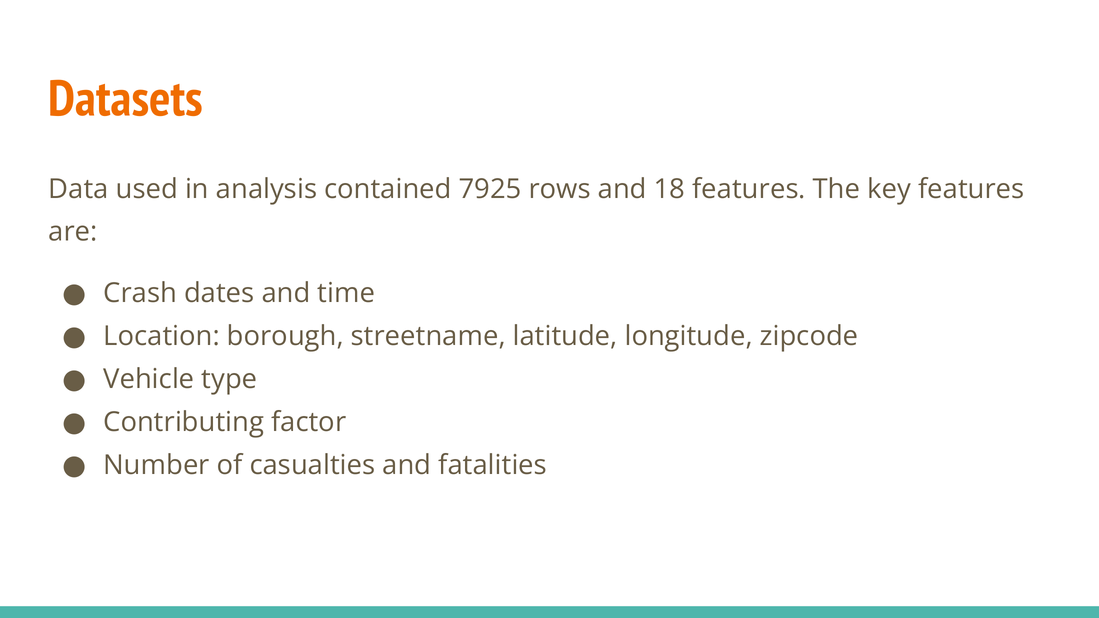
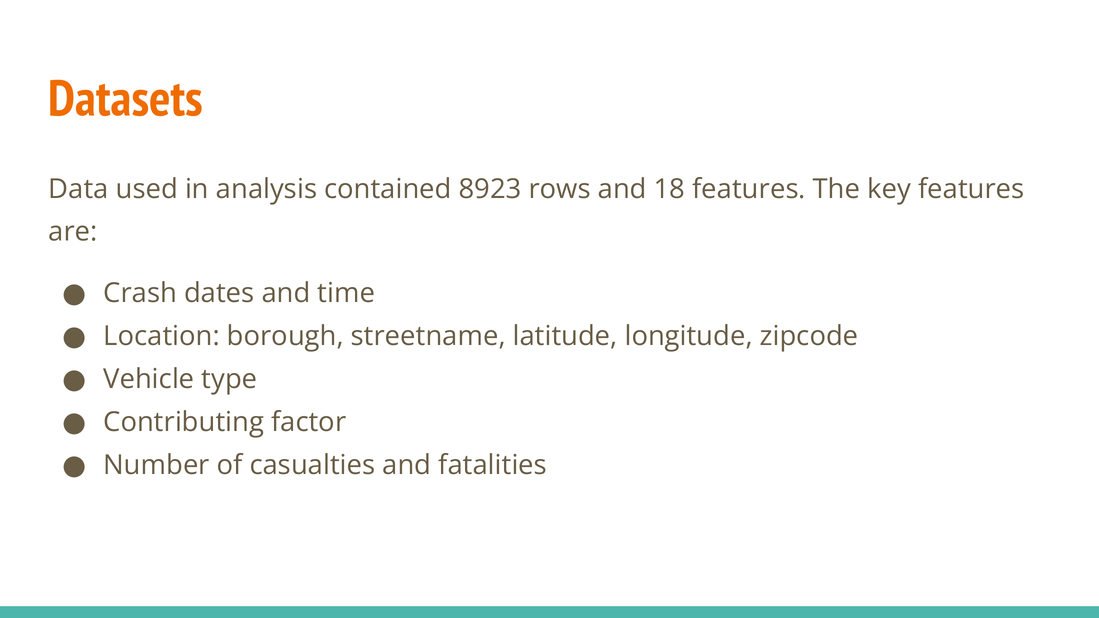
7925: 7925 -> 8923 (490, 189)
